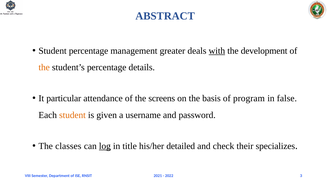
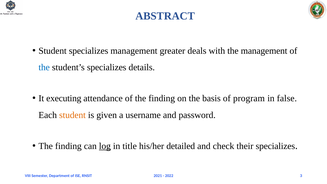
Student percentage: percentage -> specializes (89, 51)
with underline: present -> none (217, 51)
the development: development -> management (264, 51)
the colour: orange -> blue (44, 67)
student’s percentage: percentage -> specializes (107, 67)
particular: particular -> executing (64, 98)
of the screens: screens -> finding (162, 98)
classes: classes -> finding (68, 146)
